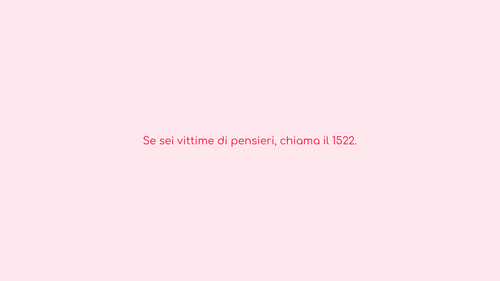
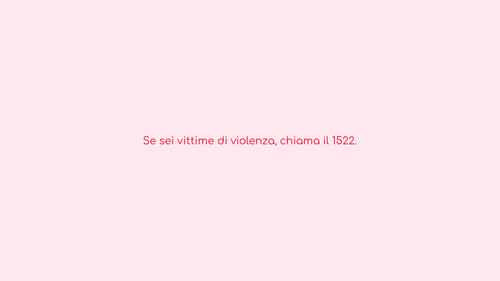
pensieri: pensieri -> violenza (254, 141)
